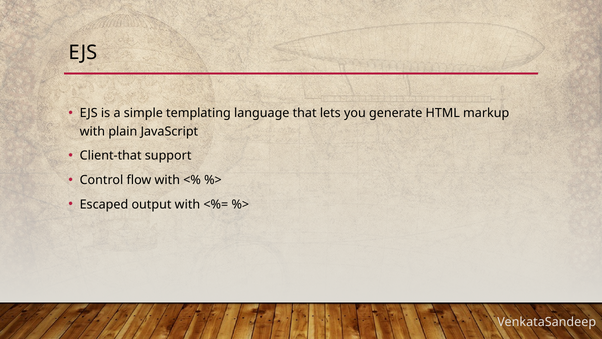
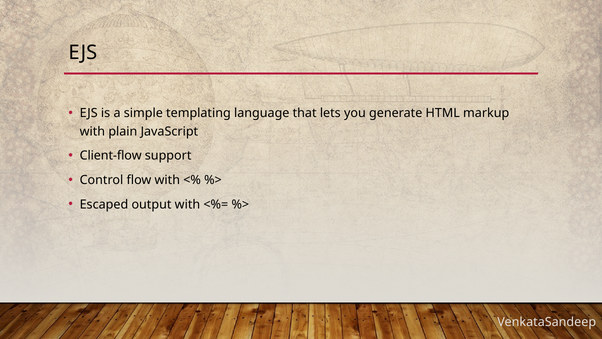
Client-that: Client-that -> Client-flow (111, 156)
